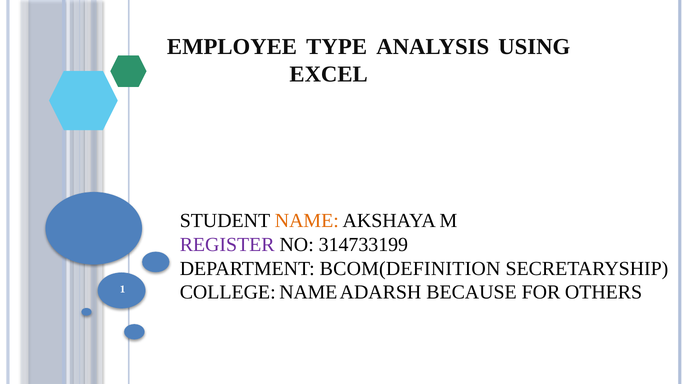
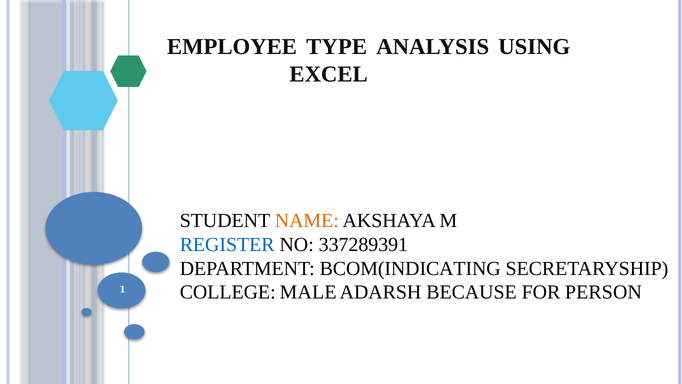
REGISTER colour: purple -> blue (227, 244)
314733199: 314733199 -> 337289391 (363, 244)
BCOM(DEFINITION: BCOM(DEFINITION -> BCOM(INDICATING (410, 268)
COLLEGE NAME: NAME -> MALE (308, 292)
OTHERS: OTHERS -> PERSON (603, 292)
